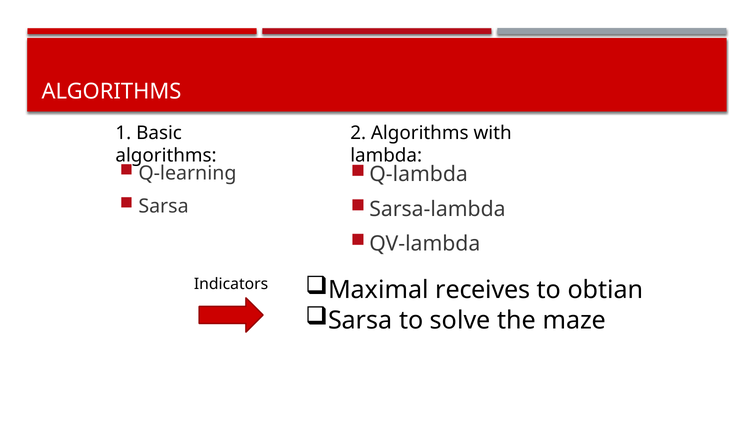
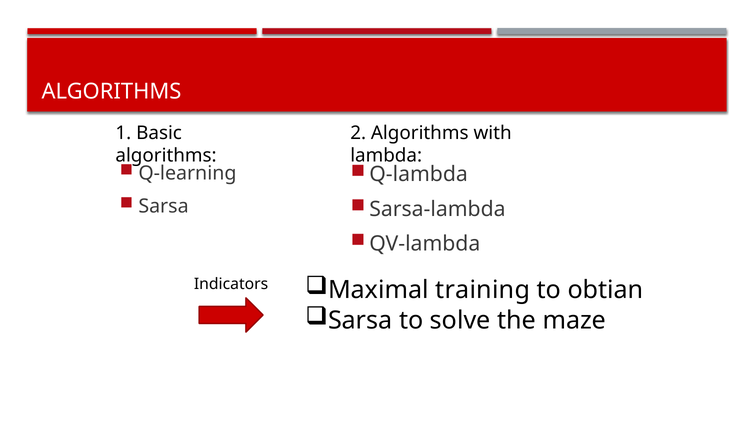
receives: receives -> training (483, 290)
